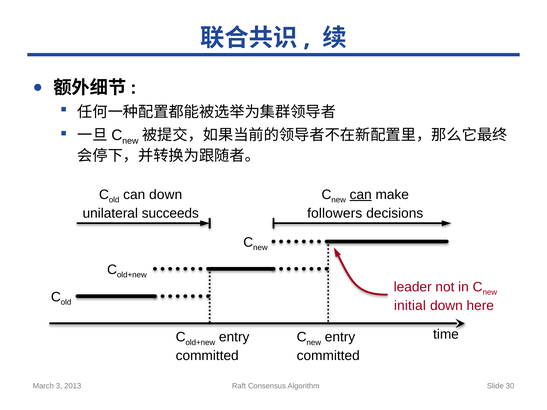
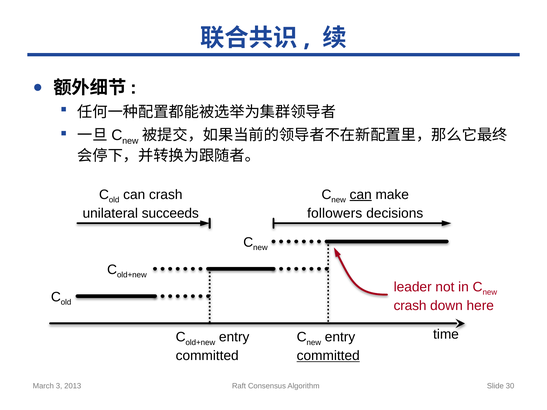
can down: down -> crash (166, 195)
initial: initial -> crash (410, 306)
committed underline: none -> present (328, 356)
